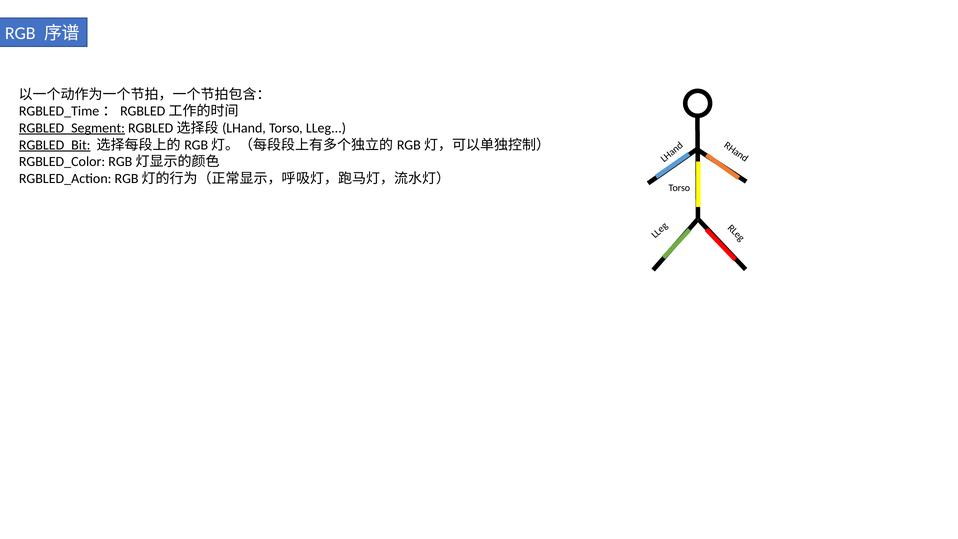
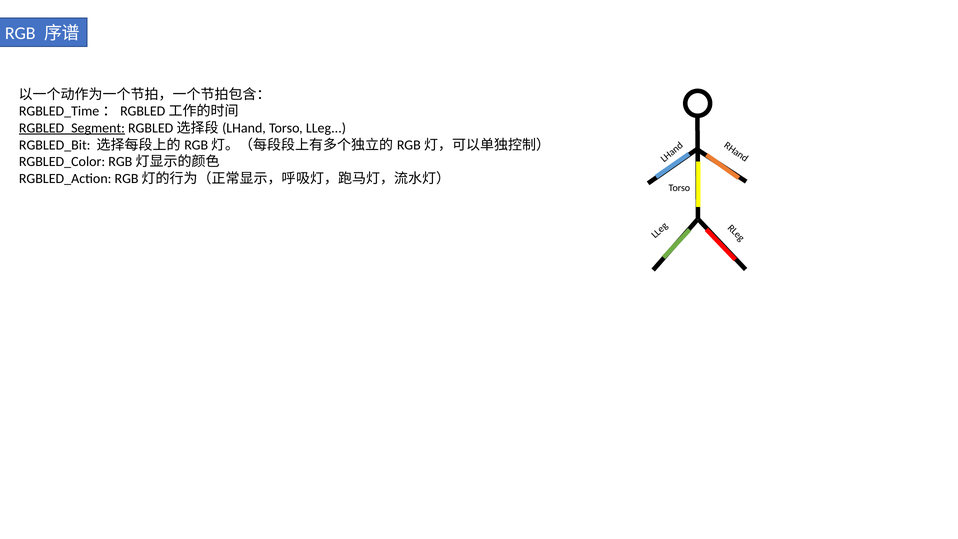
RGBLED_Bit underline: present -> none (55, 145)
